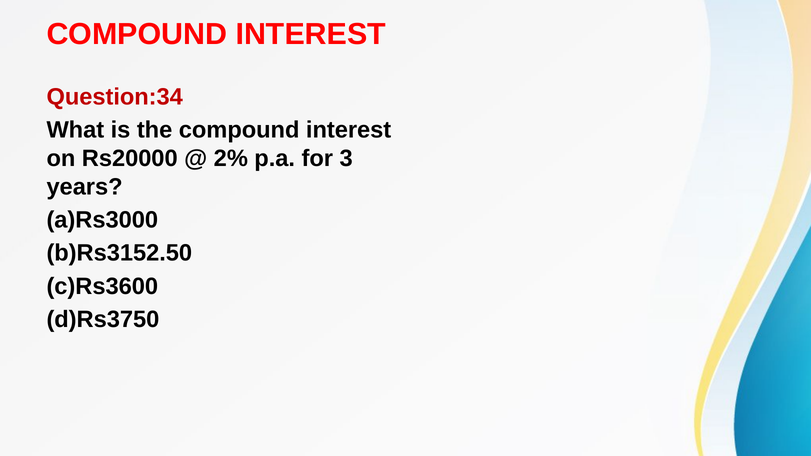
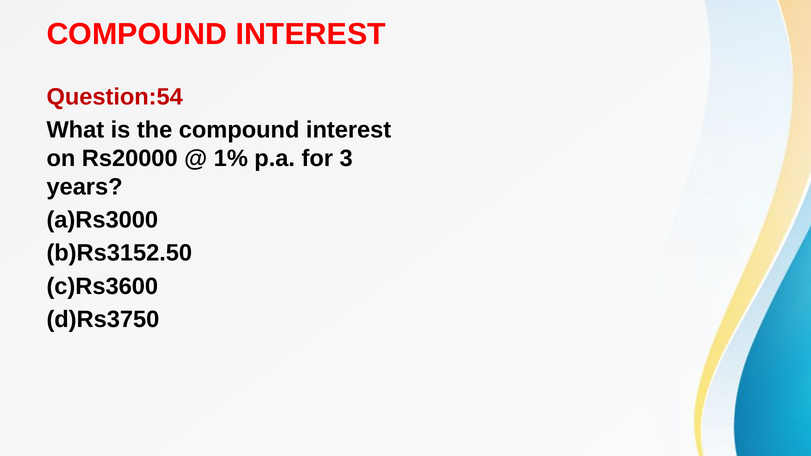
Question:34: Question:34 -> Question:54 (115, 97)
2%: 2% -> 1% (231, 159)
